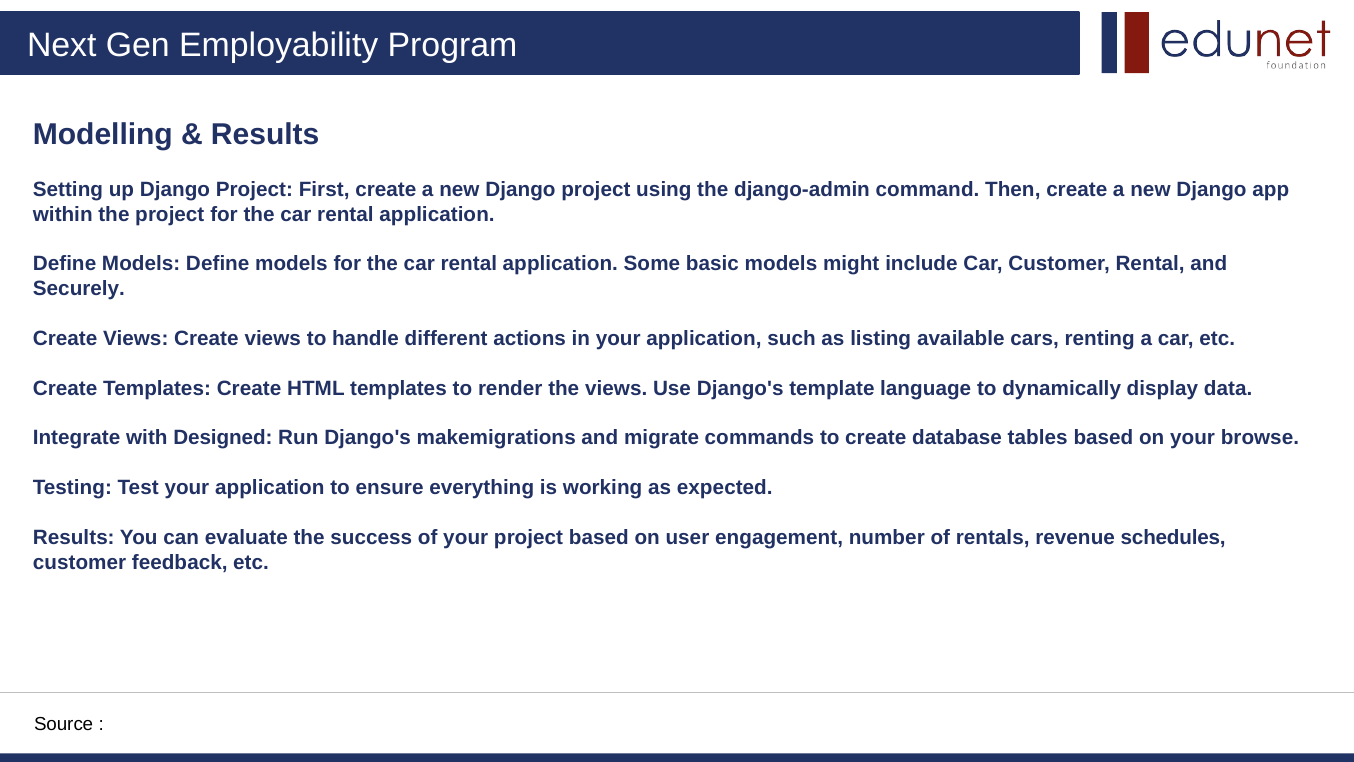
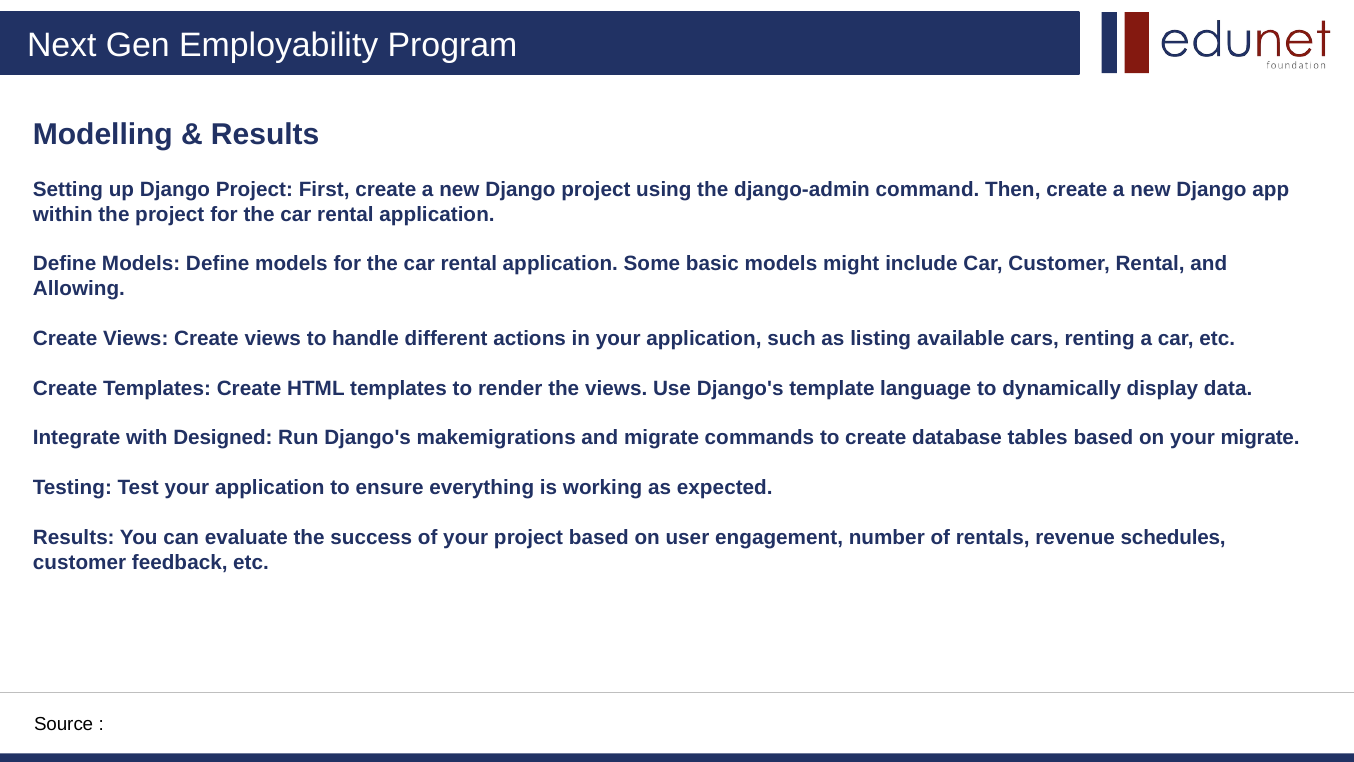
Securely: Securely -> Allowing (79, 289)
your browse: browse -> migrate (1260, 438)
